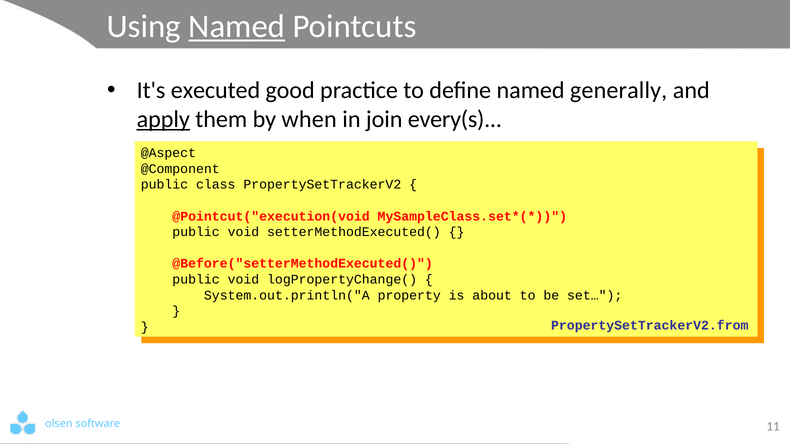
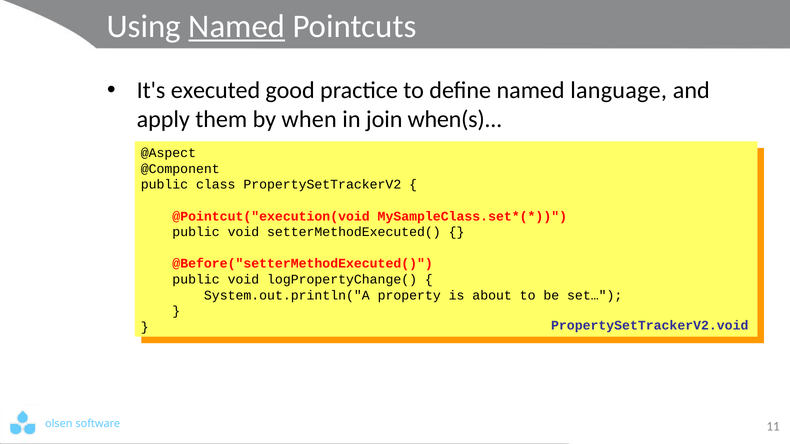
generally: generally -> language (619, 90)
apply underline: present -> none (163, 119)
every(s: every(s -> when(s (455, 119)
PropertySetTrackerV2.from: PropertySetTrackerV2.from -> PropertySetTrackerV2.void (650, 326)
